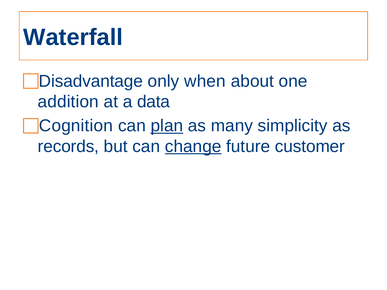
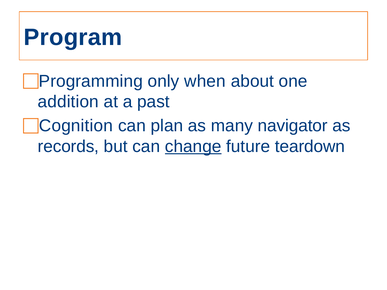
Waterfall: Waterfall -> Program (73, 37)
Disadvantage: Disadvantage -> Programming (91, 81)
data: data -> past (153, 102)
plan underline: present -> none (167, 126)
simplicity: simplicity -> navigator (293, 126)
customer: customer -> teardown (310, 147)
